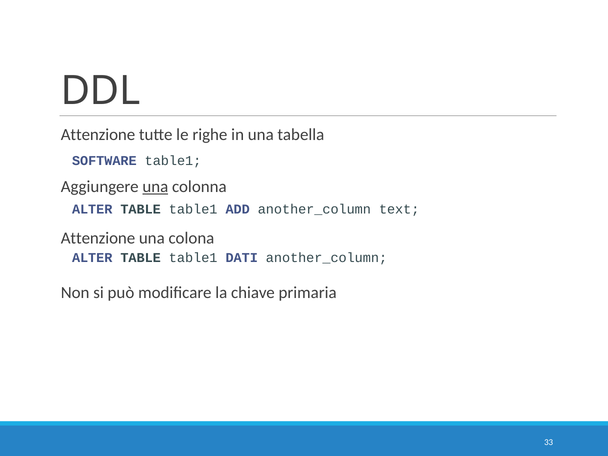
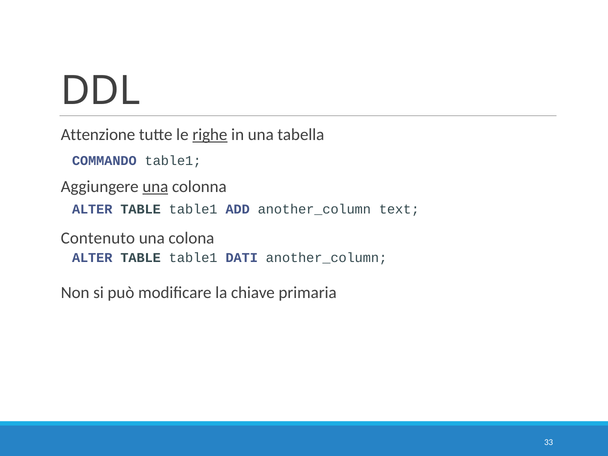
righe underline: none -> present (210, 135)
SOFTWARE: SOFTWARE -> COMMANDO (104, 161)
Attenzione: Attenzione -> Contenuto (98, 238)
